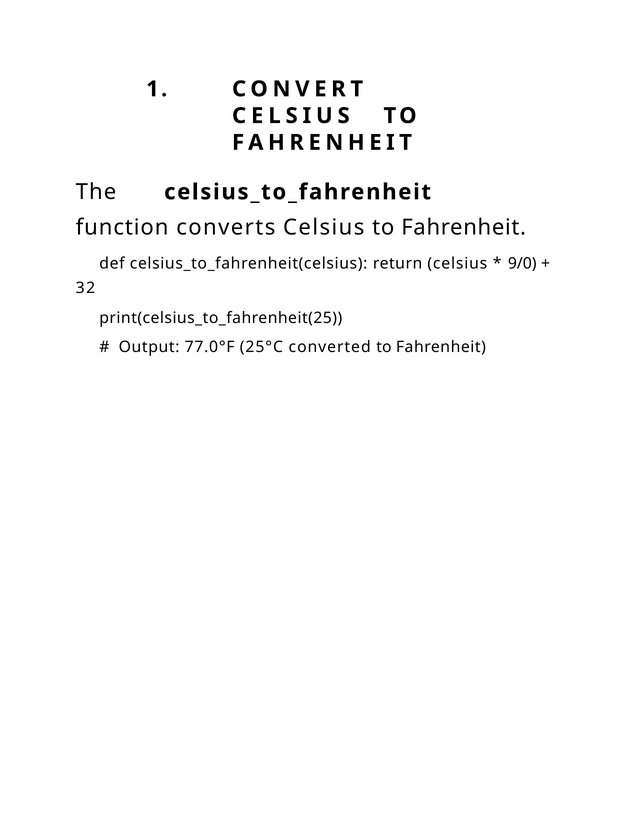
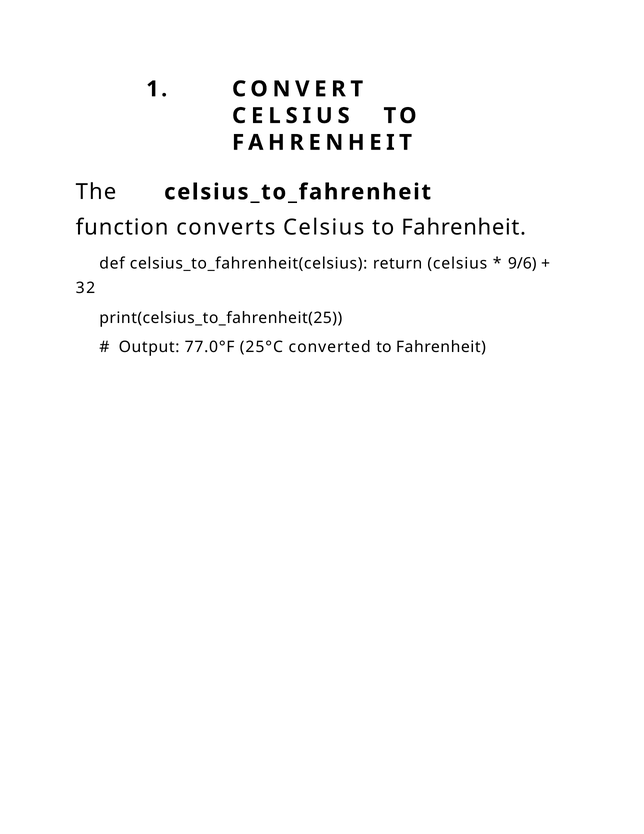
9/0: 9/0 -> 9/6 (522, 263)
